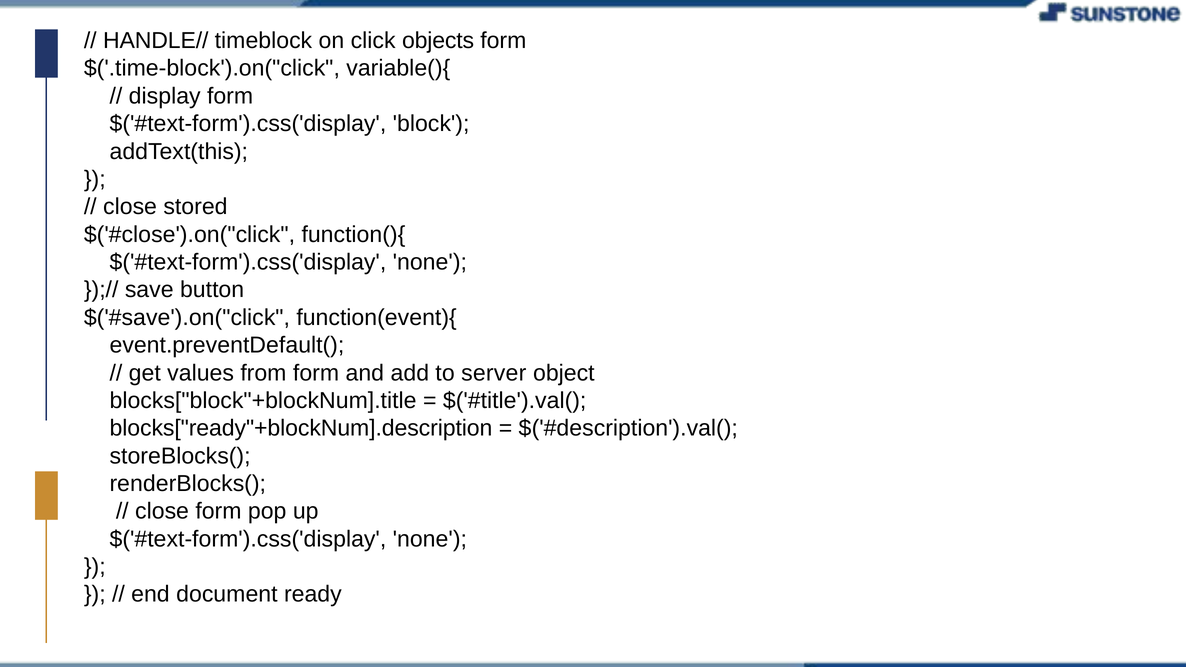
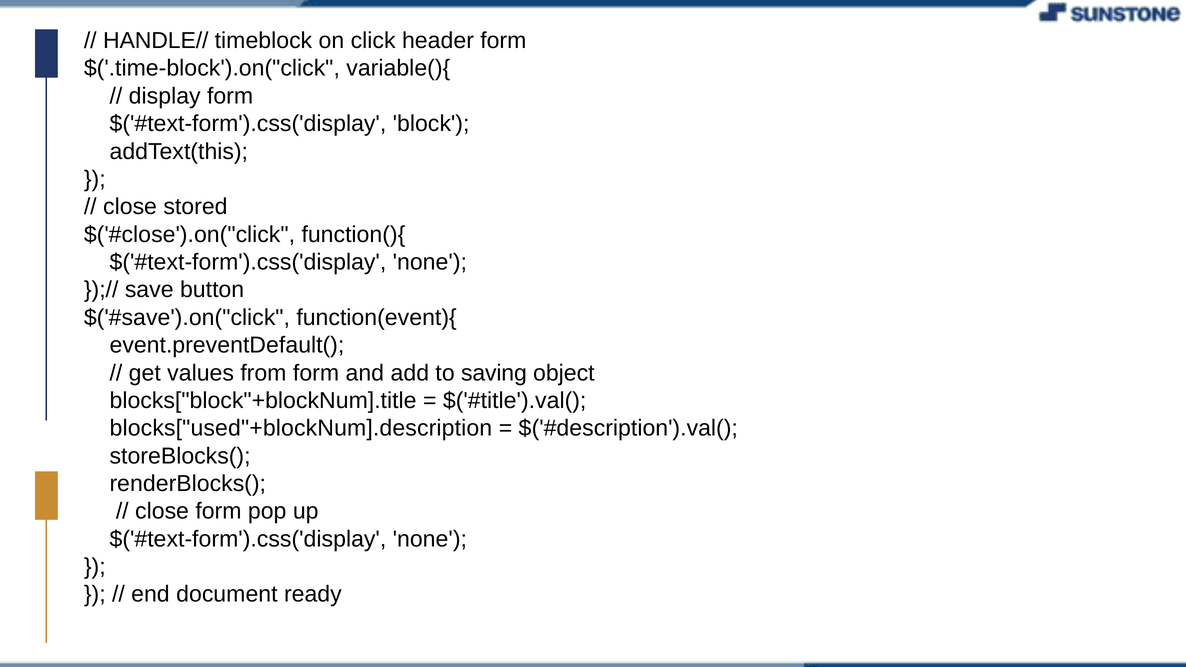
objects: objects -> header (438, 41)
server: server -> saving (494, 373)
blocks["ready"+blockNum].description: blocks["ready"+blockNum].description -> blocks["used"+blockNum].description (301, 428)
